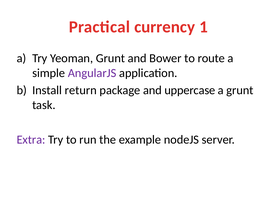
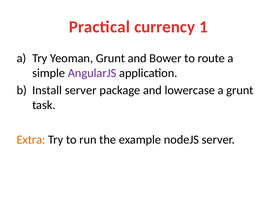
Install return: return -> server (81, 90)
uppercase: uppercase -> lowercase (190, 90)
Extra colour: purple -> orange (31, 139)
